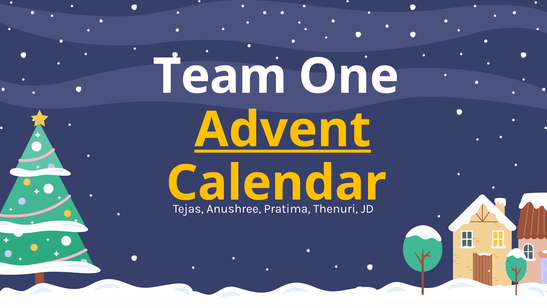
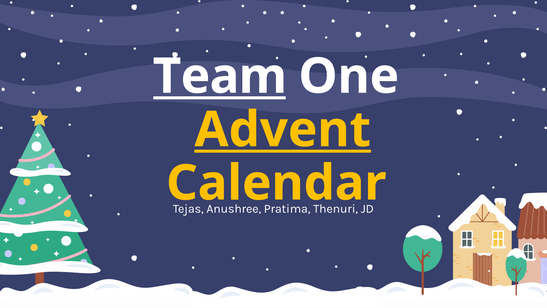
Team underline: none -> present (220, 76)
